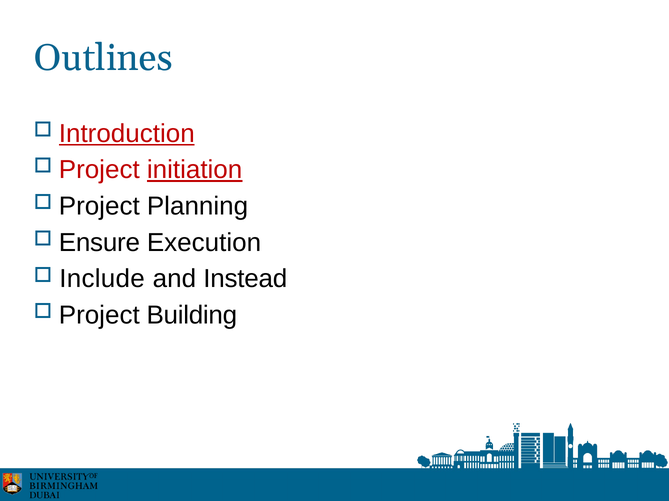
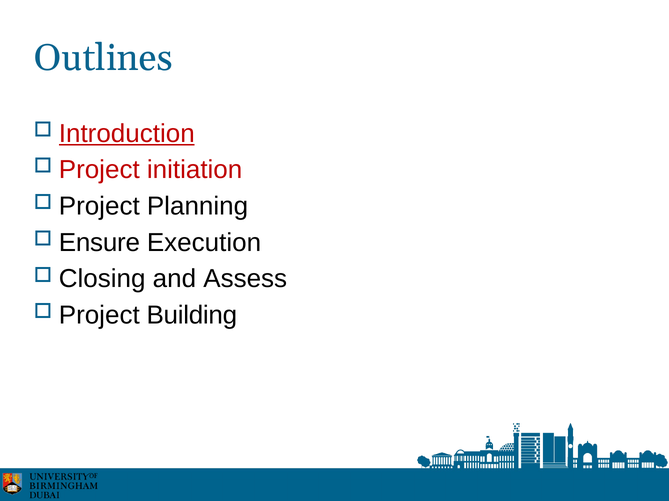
initiation underline: present -> none (195, 170)
Include: Include -> Closing (102, 279)
Instead: Instead -> Assess (245, 279)
